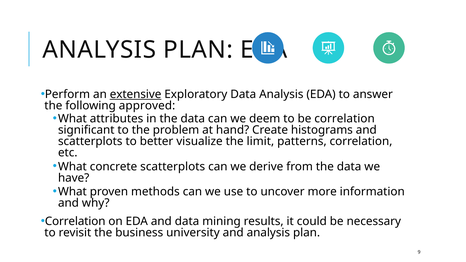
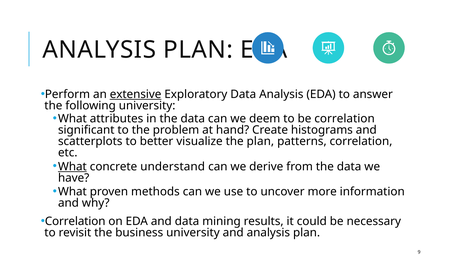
following approved: approved -> university (147, 106)
the limit: limit -> plan (260, 141)
What underline: none -> present (72, 167)
concrete scatterplots: scatterplots -> understand (173, 167)
